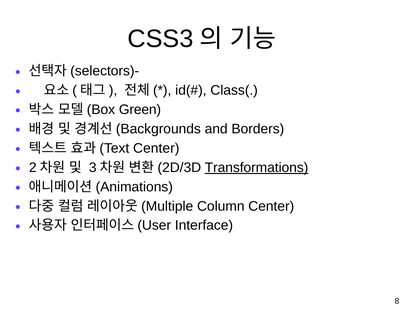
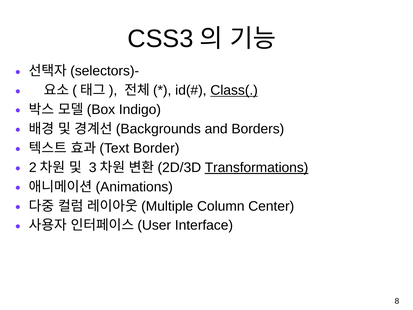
Class( underline: none -> present (234, 90)
Green: Green -> Indigo (140, 110)
Center: Center -> Border (156, 148)
